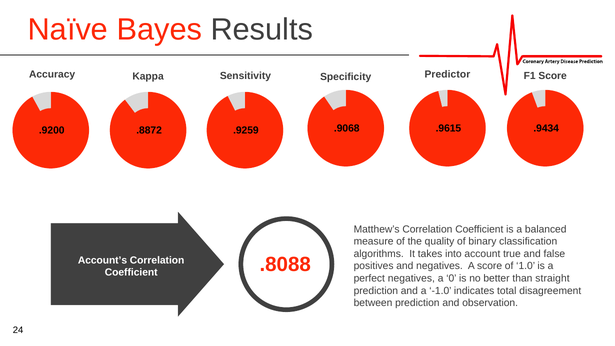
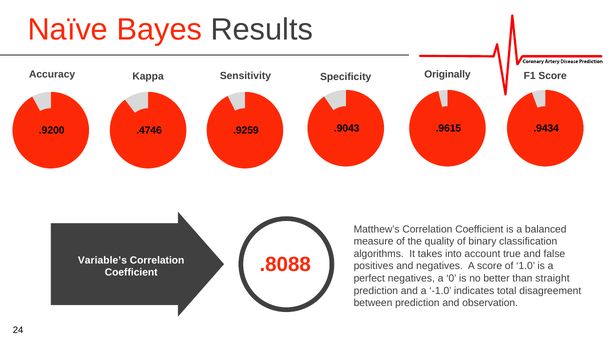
Predictor: Predictor -> Originally (447, 75)
.8872: .8872 -> .4746 (149, 130)
.9068: .9068 -> .9043 (347, 128)
Account’s: Account’s -> Variable’s (102, 260)
